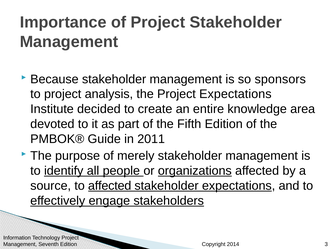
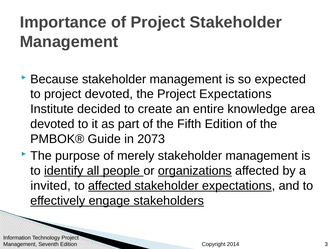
sponsors: sponsors -> expected (280, 79)
project analysis: analysis -> devoted (109, 94)
2011: 2011 -> 2073 (151, 139)
source: source -> invited (51, 185)
